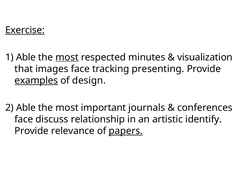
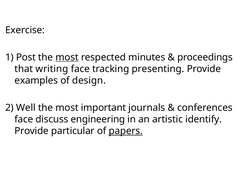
Exercise underline: present -> none (25, 30)
1 Able: Able -> Post (26, 57)
visualization: visualization -> proceedings (205, 57)
images: images -> writing (52, 69)
examples underline: present -> none (36, 80)
2 Able: Able -> Well (26, 108)
relationship: relationship -> engineering (98, 119)
relevance: relevance -> particular (73, 131)
